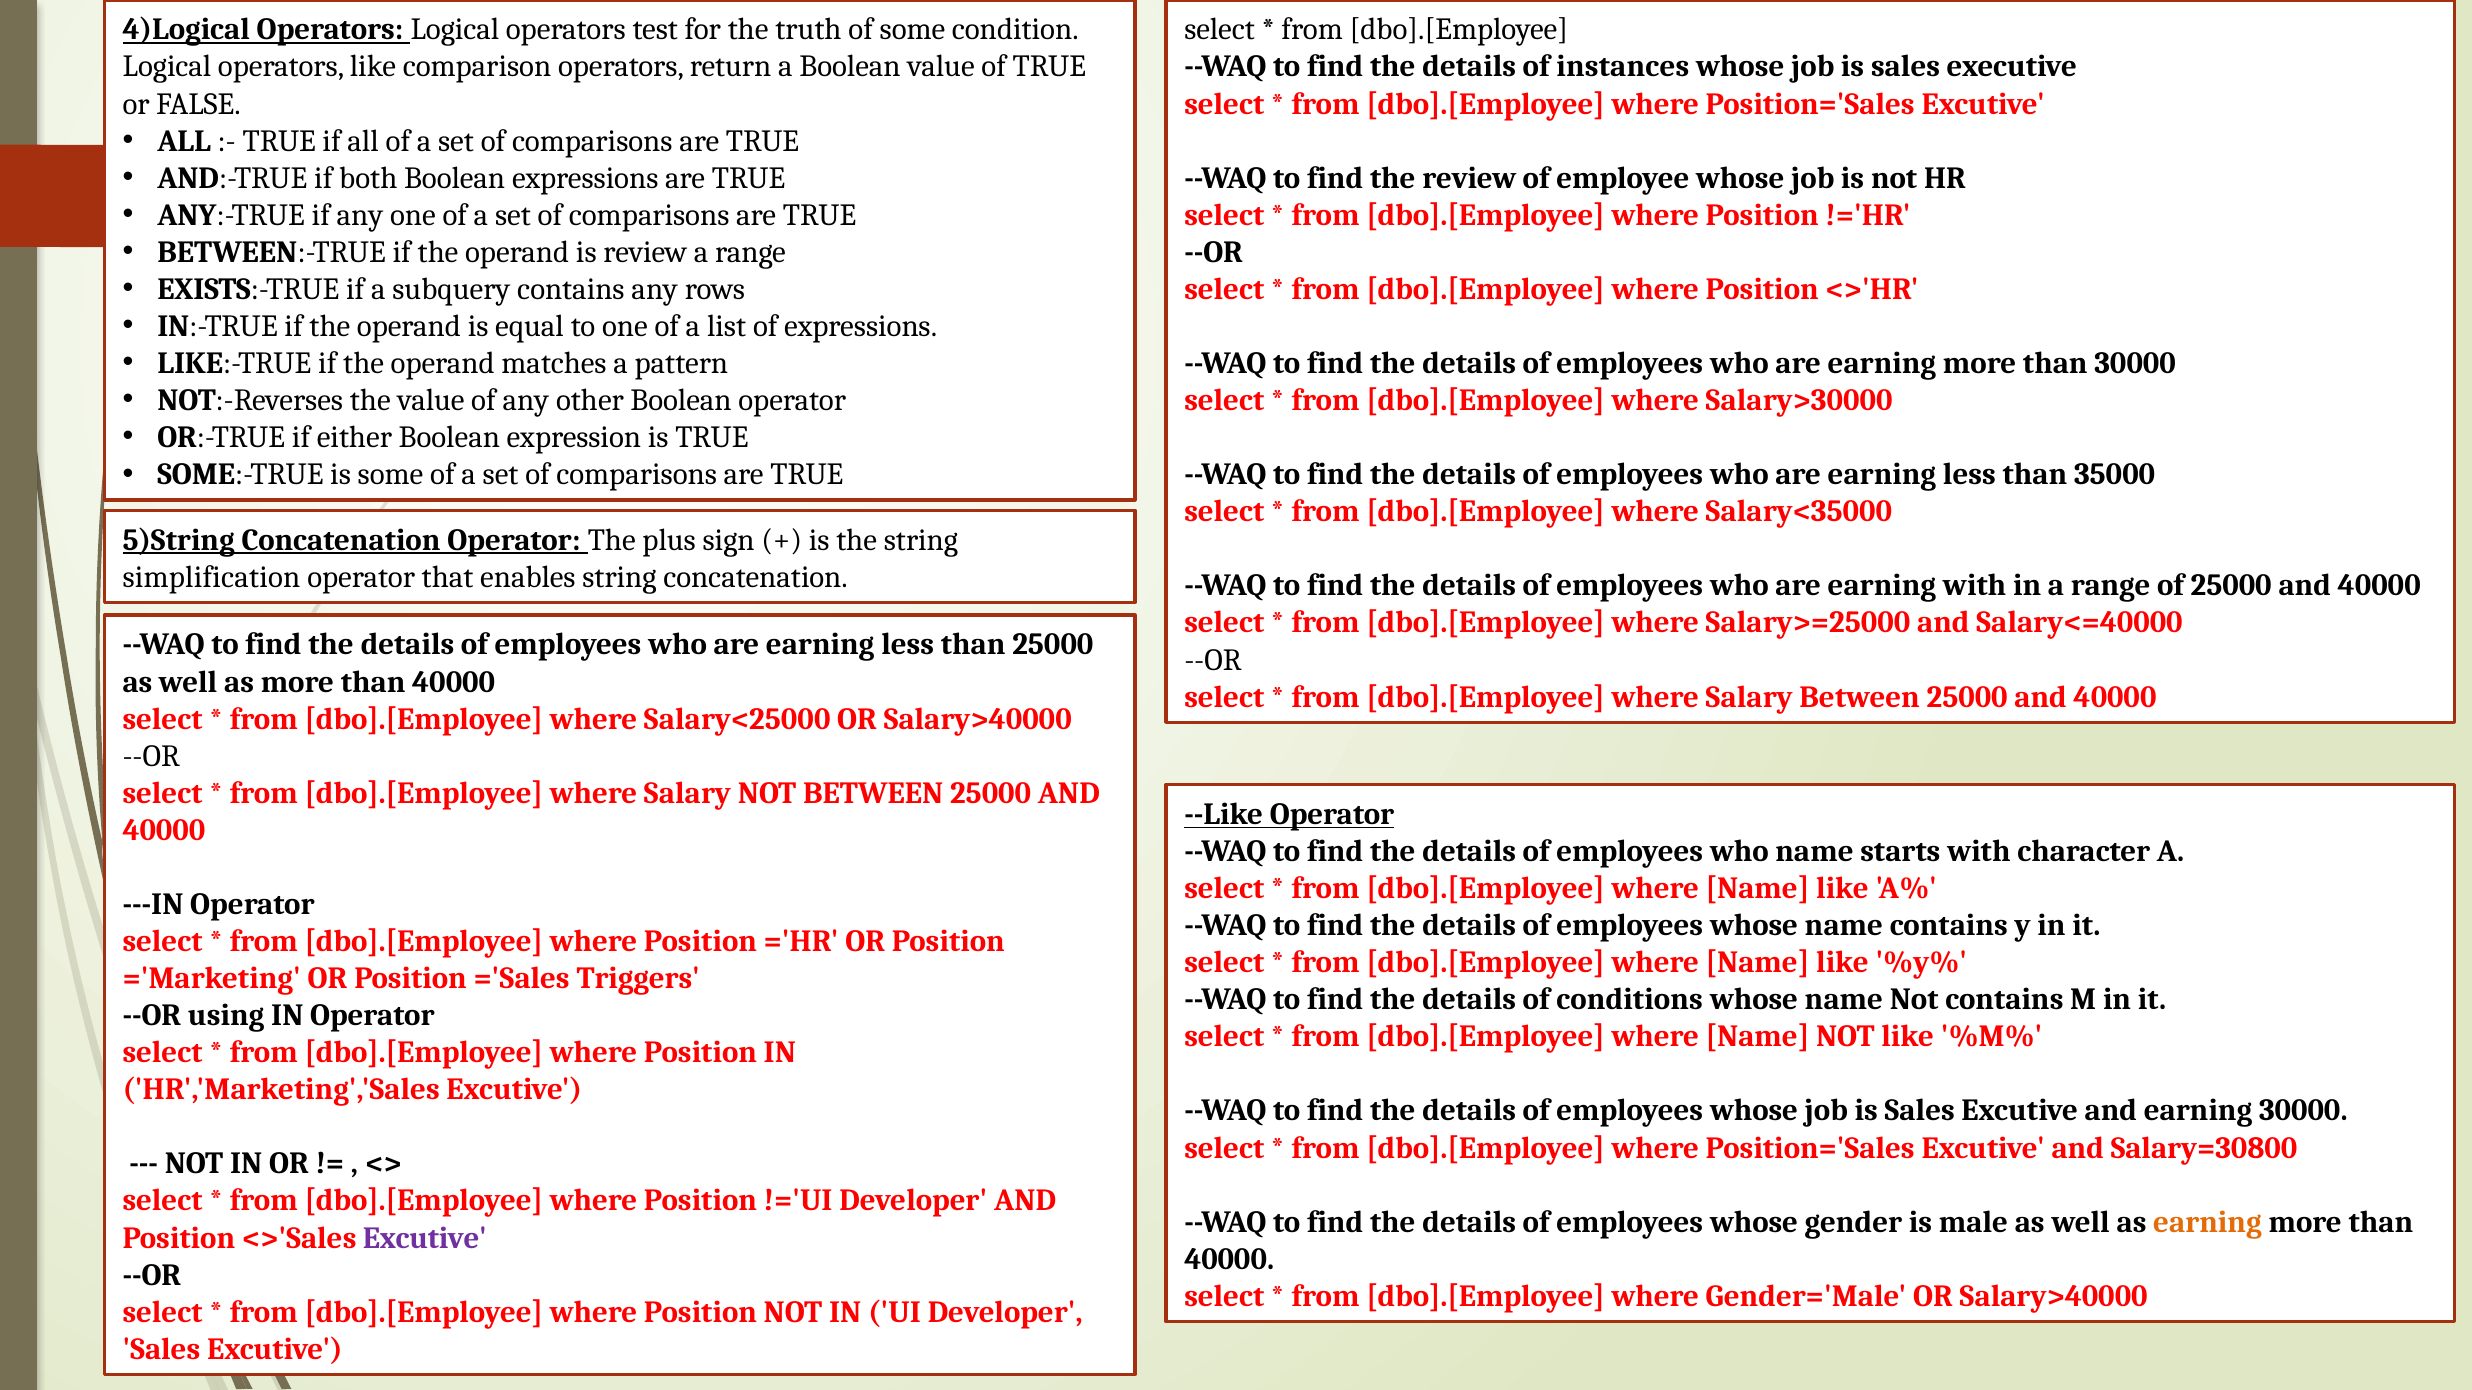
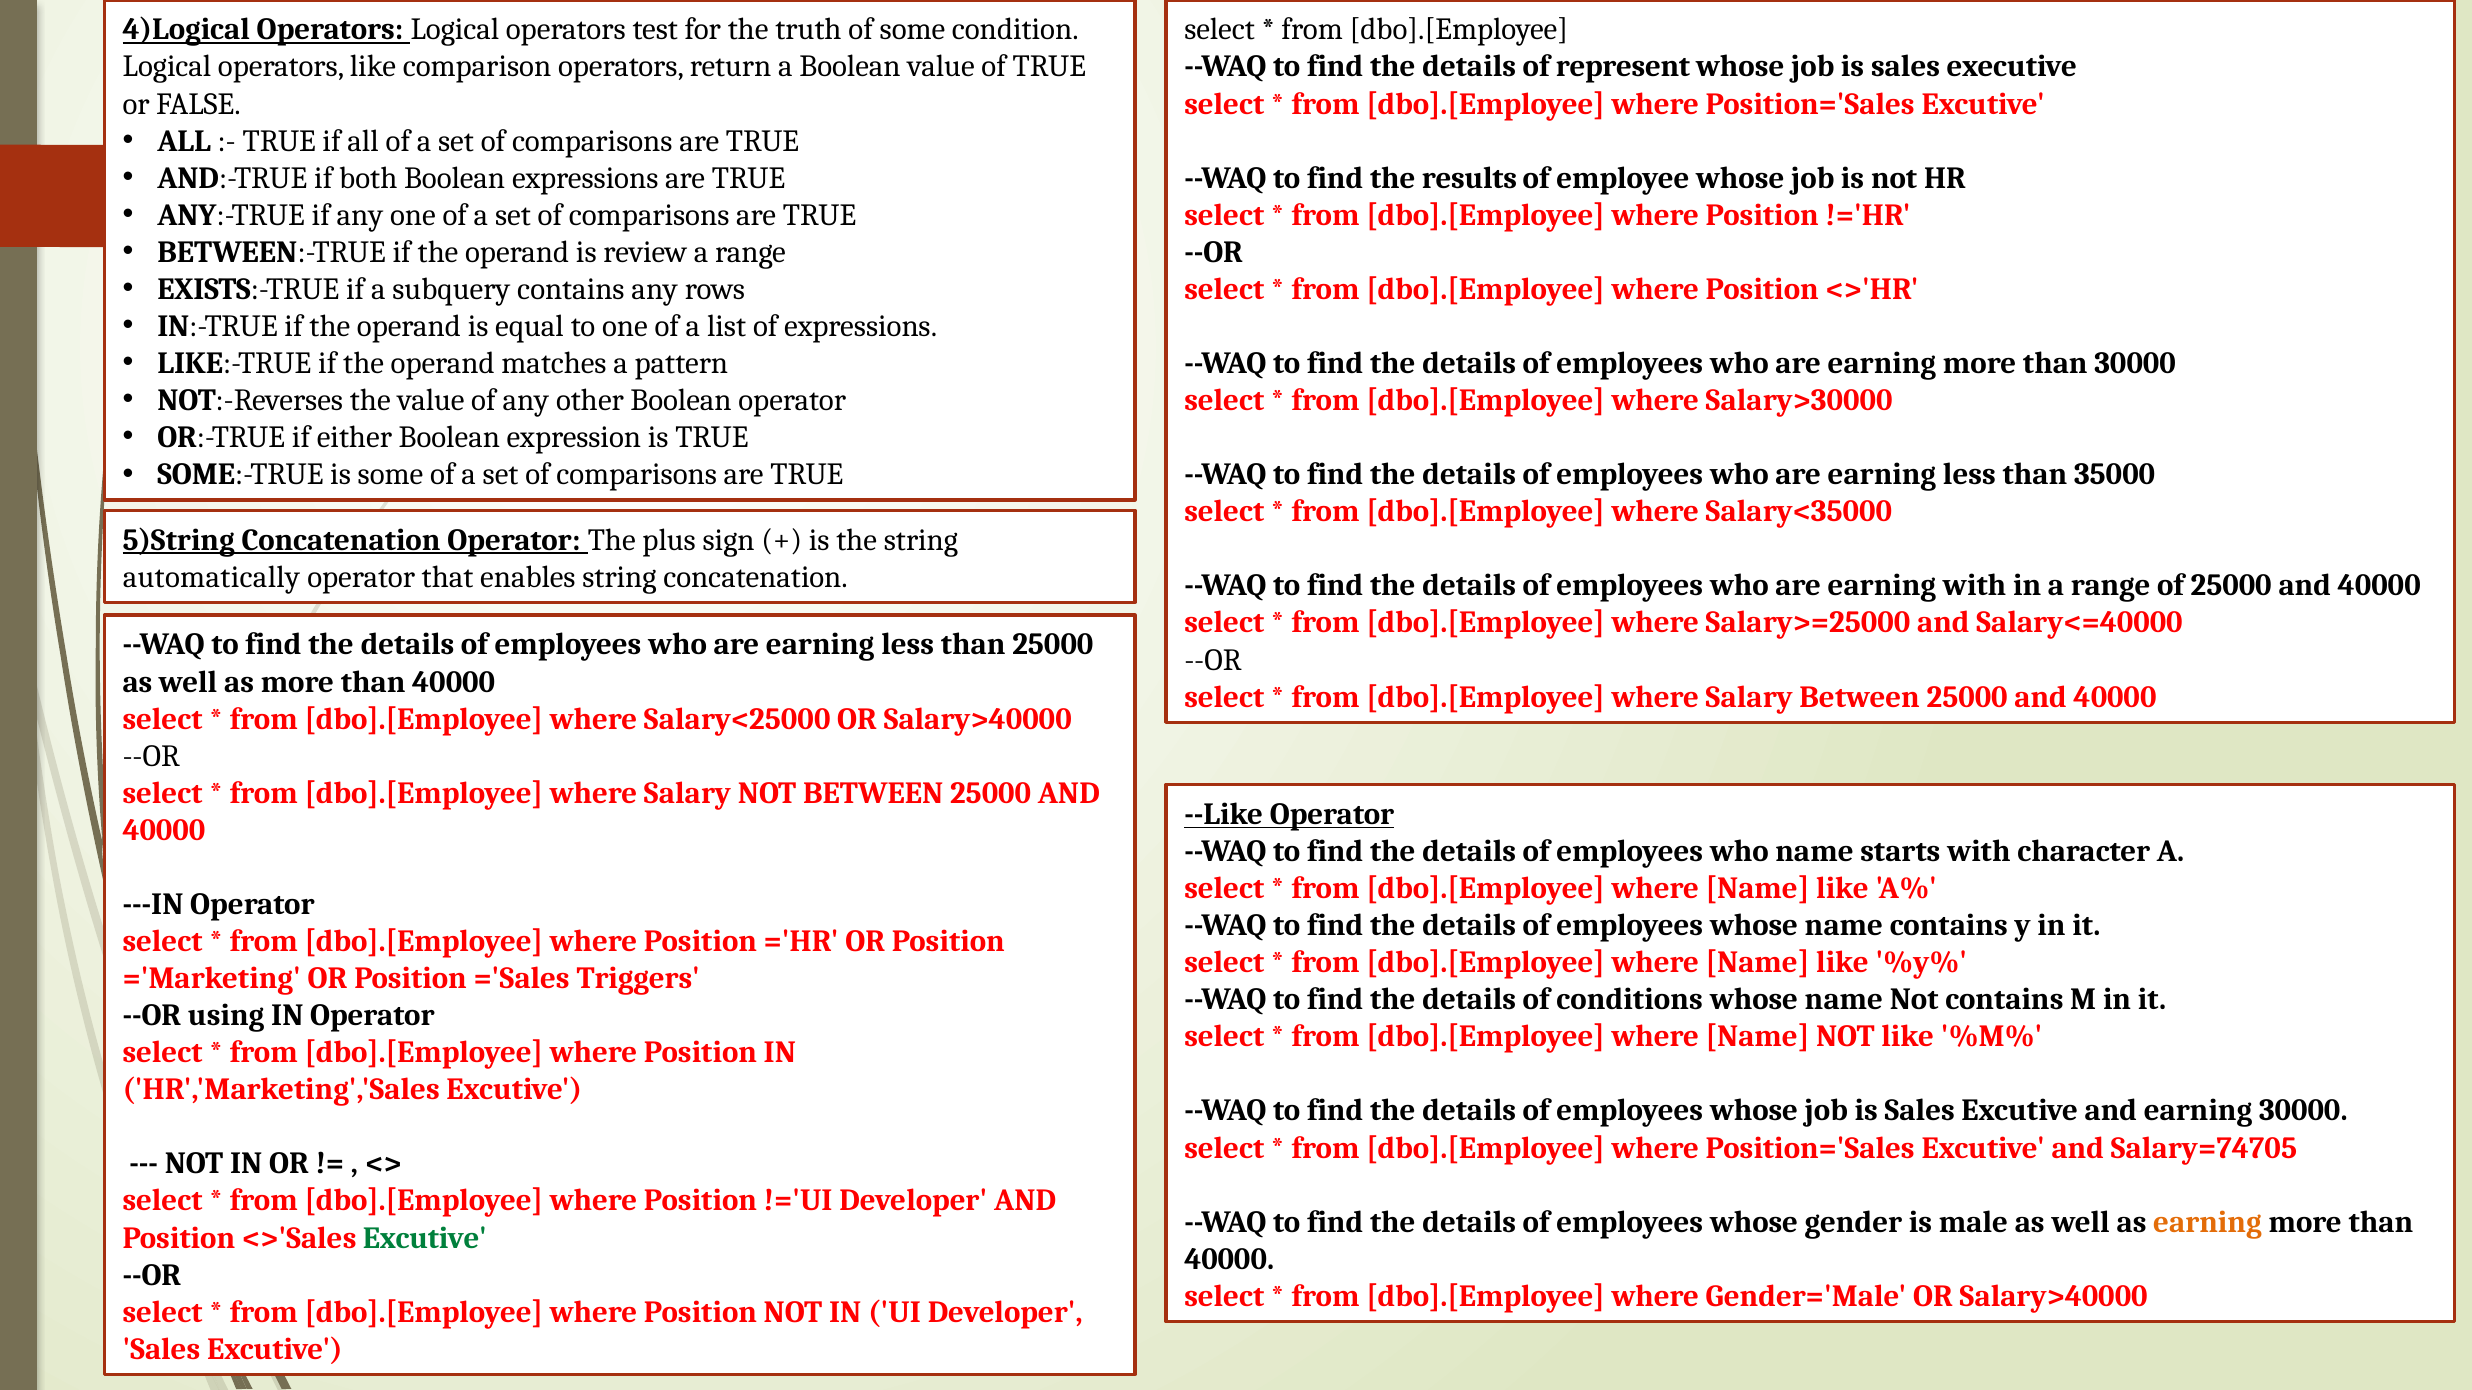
instances: instances -> represent (1623, 67)
the review: review -> results (1469, 178)
simplification: simplification -> automatically (211, 577)
Salary=30800: Salary=30800 -> Salary=74705 (2204, 1148)
Excutive colour: purple -> green (425, 1238)
